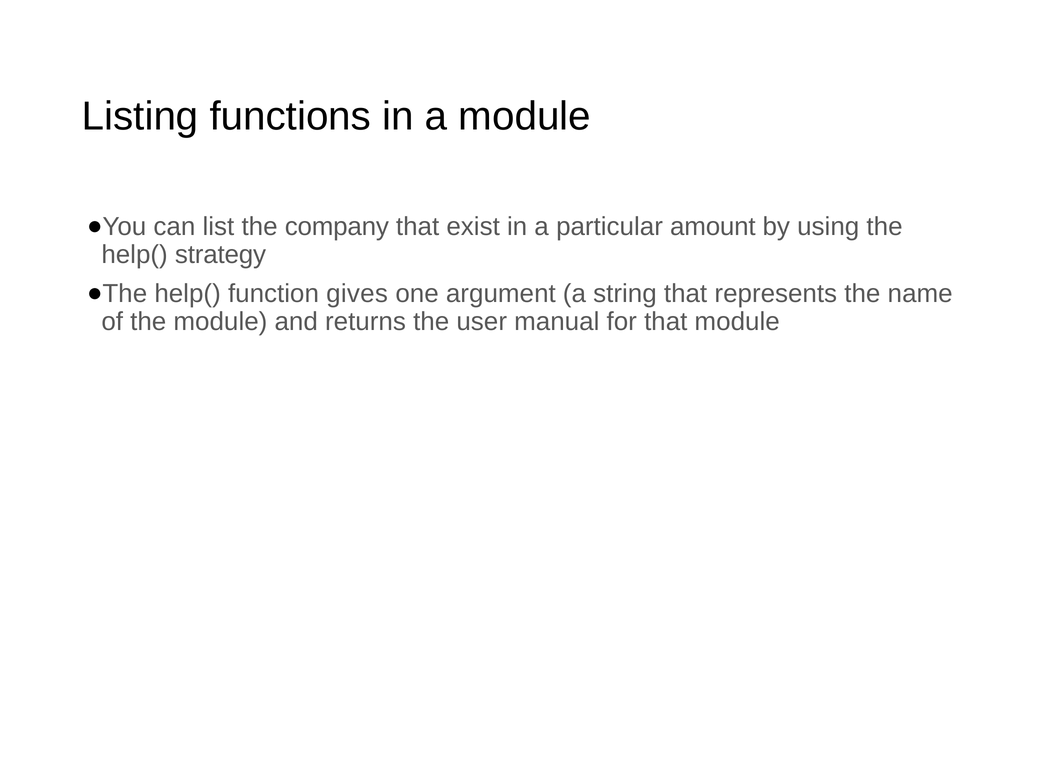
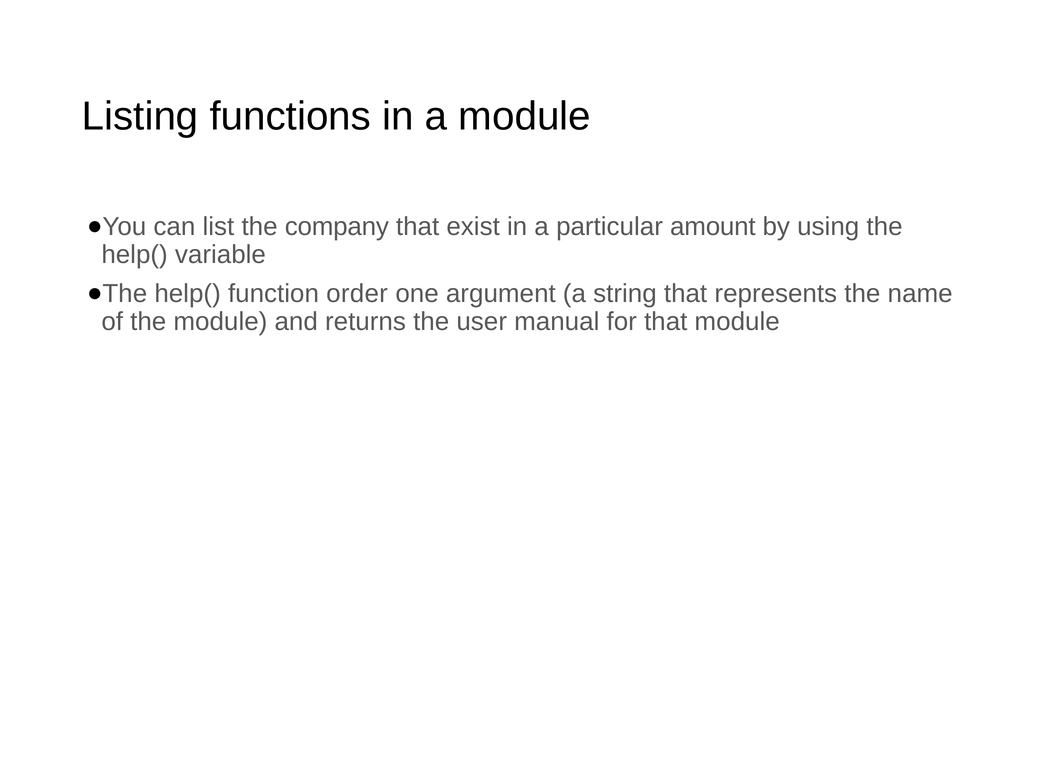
strategy: strategy -> variable (220, 255)
gives: gives -> order (357, 294)
